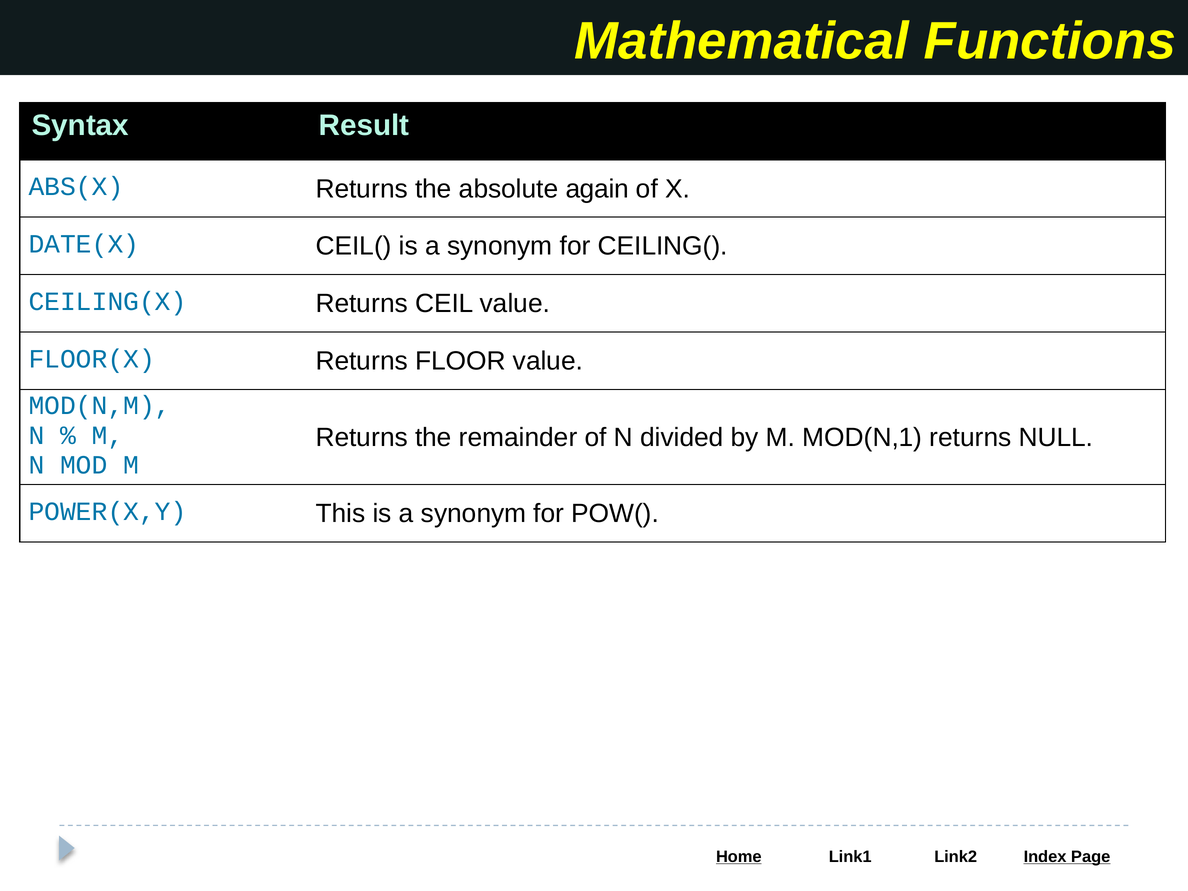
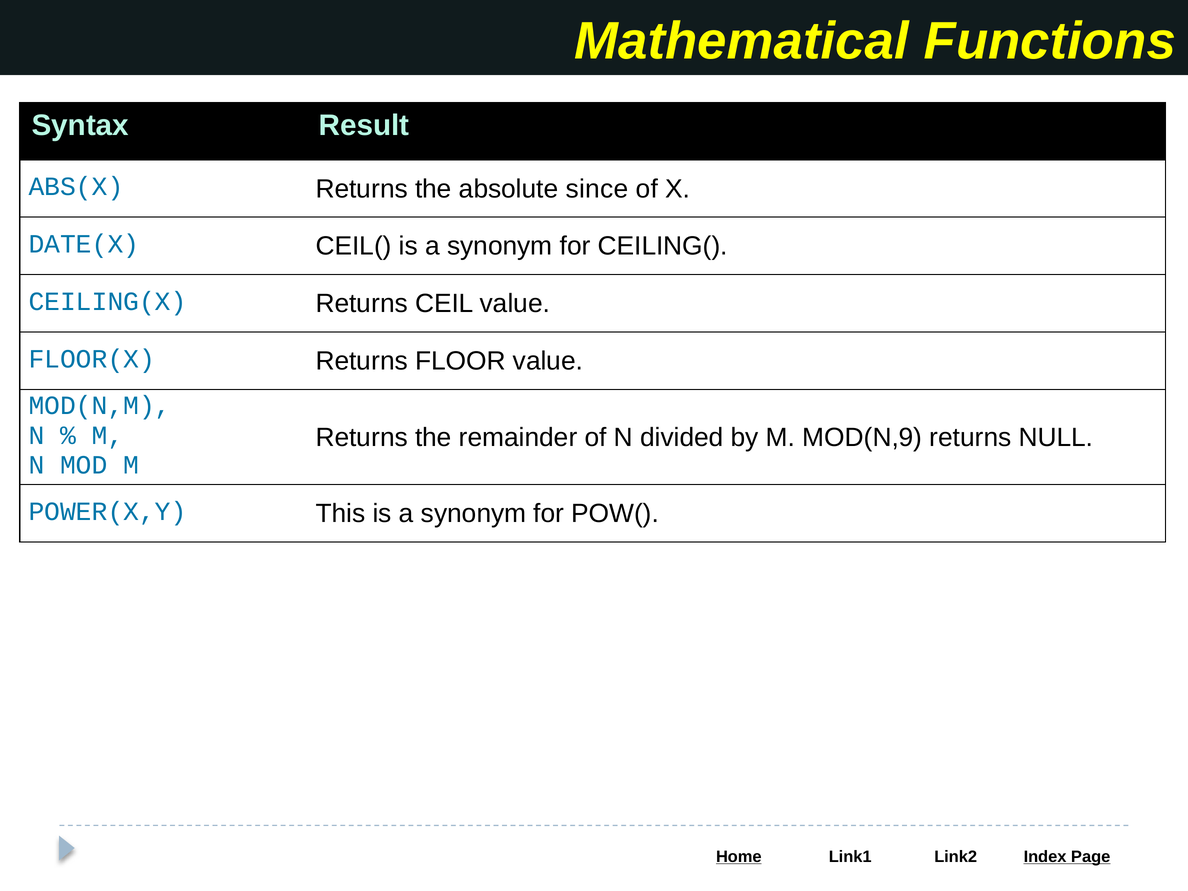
again: again -> since (597, 189)
MOD(N,1: MOD(N,1 -> MOD(N,9 (862, 437)
